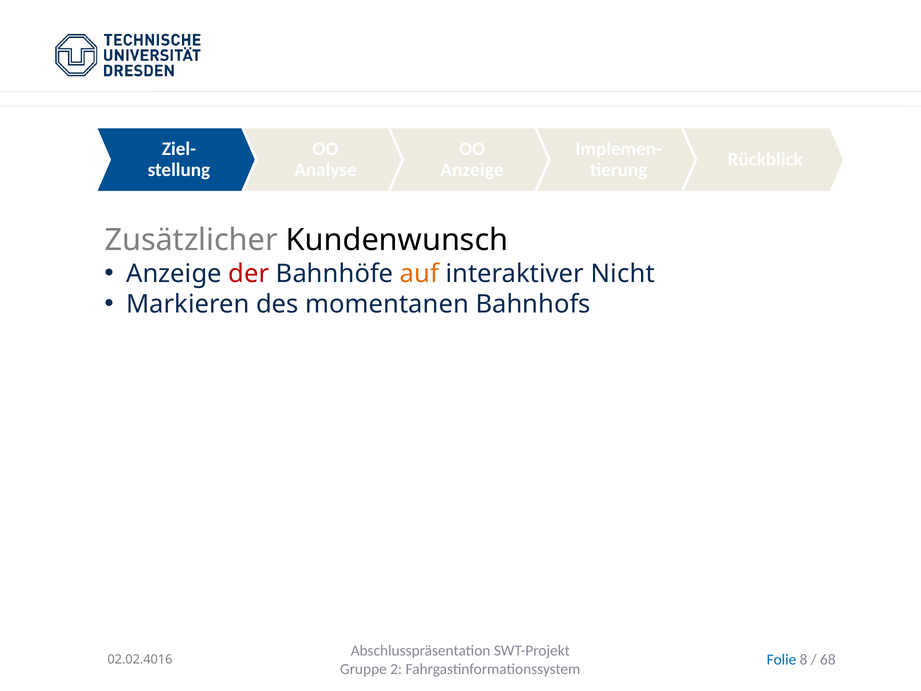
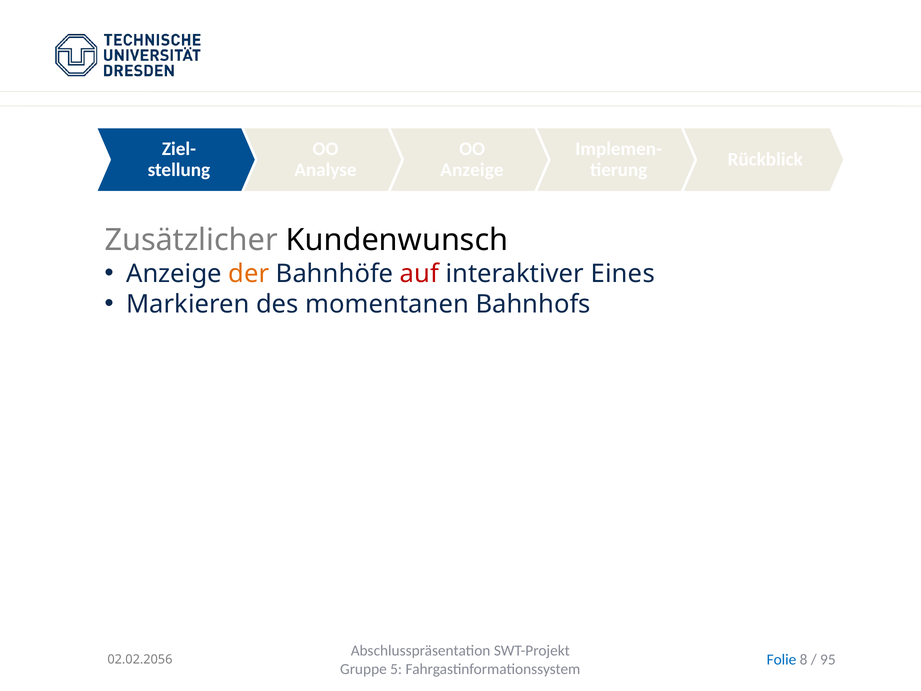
der colour: red -> orange (249, 274)
auf colour: orange -> red (419, 274)
Nicht: Nicht -> Eines (623, 274)
68: 68 -> 95 (828, 660)
02.02.4016: 02.02.4016 -> 02.02.2056 (140, 659)
2: 2 -> 5 (396, 669)
